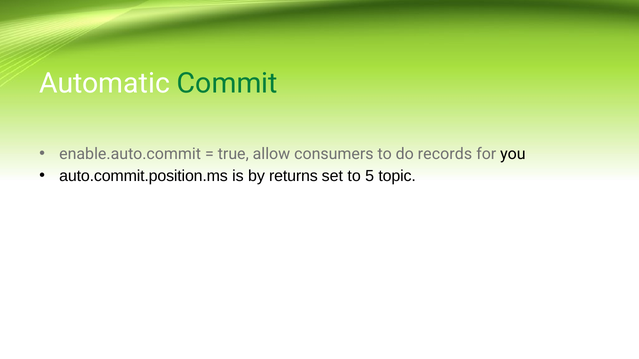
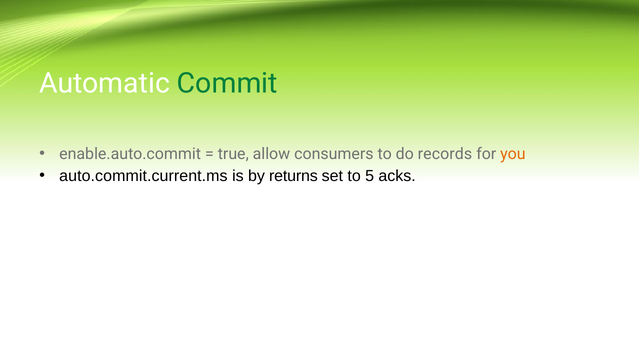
you colour: black -> orange (513, 154)
auto.commit.position.ms: auto.commit.position.ms -> auto.commit.current.ms (143, 176)
topic: topic -> acks (397, 176)
